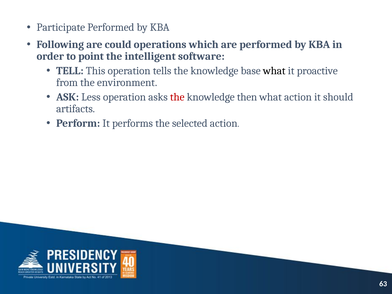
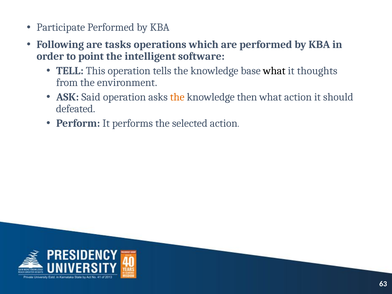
could: could -> tasks (118, 45)
proactive: proactive -> thoughts (317, 71)
Less: Less -> Said (91, 97)
the colour: red -> orange (177, 97)
artifacts: artifacts -> defeated (76, 109)
